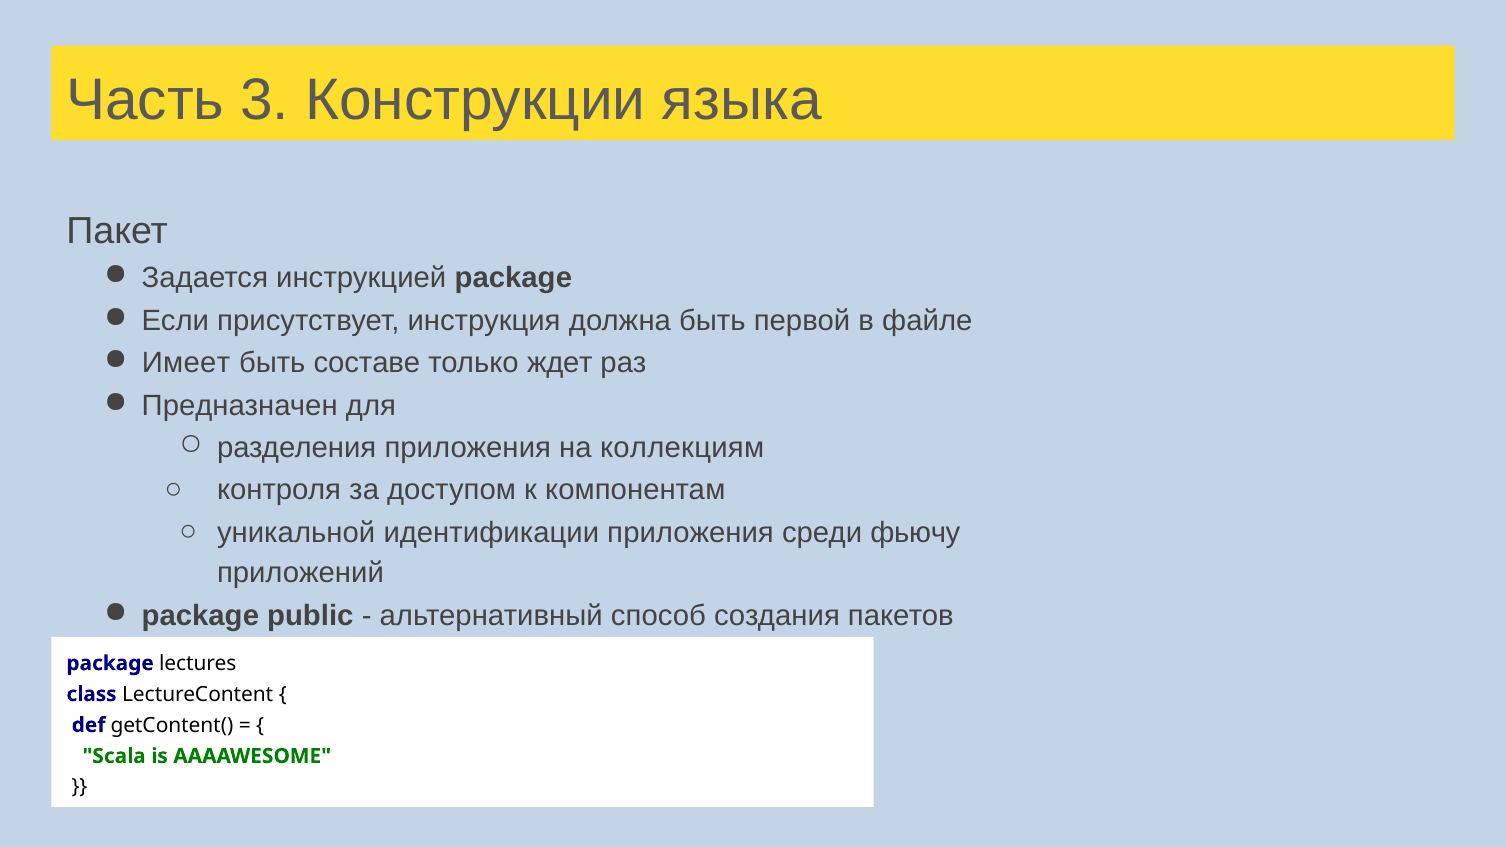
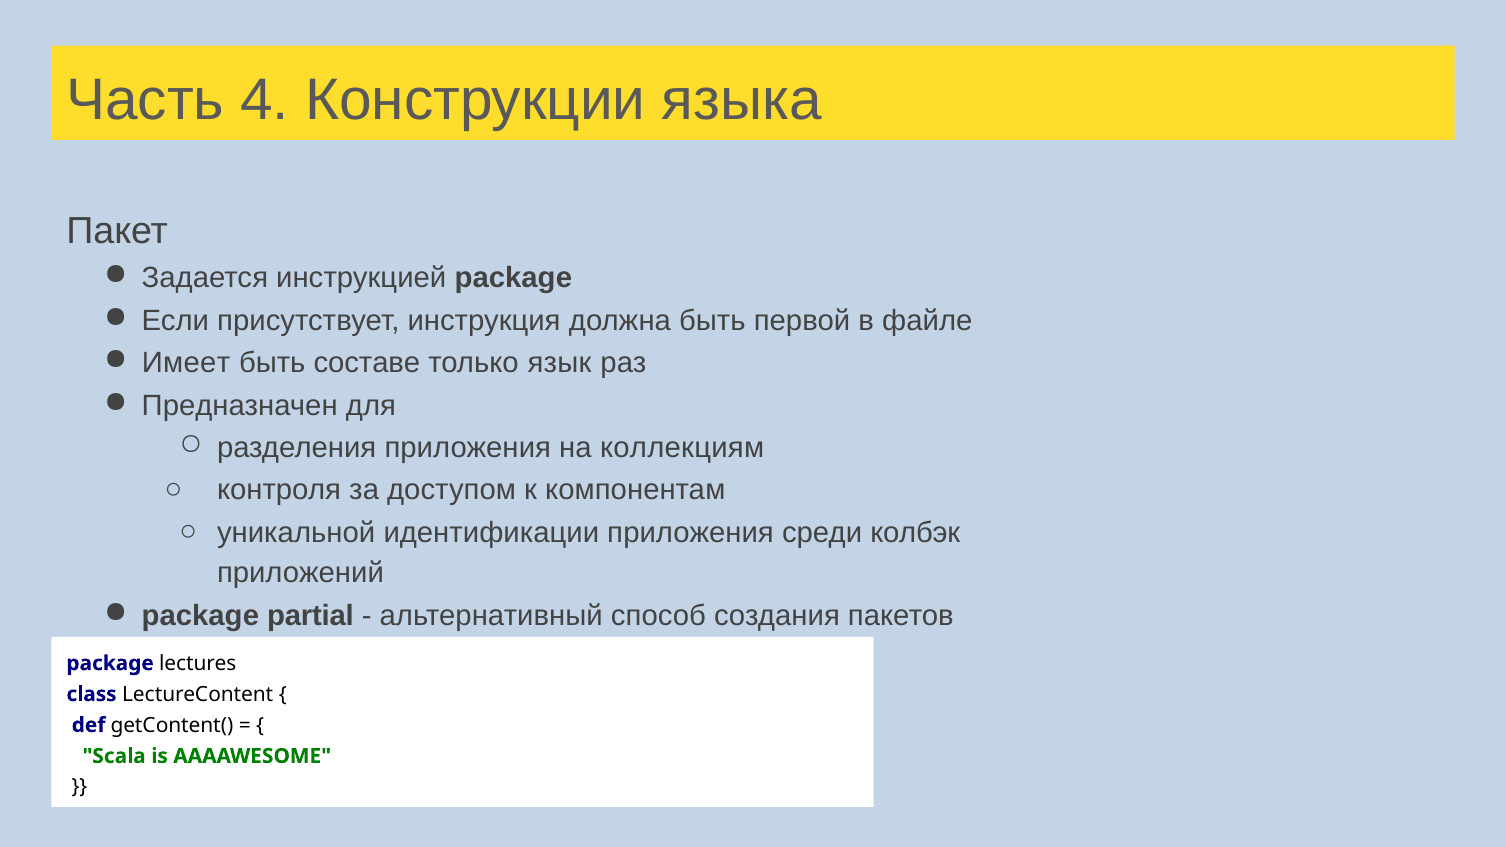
3: 3 -> 4 (265, 100)
ждет: ждет -> язык (560, 363)
фьючу: фьючу -> колбэк (915, 533)
public: public -> partial (310, 616)
